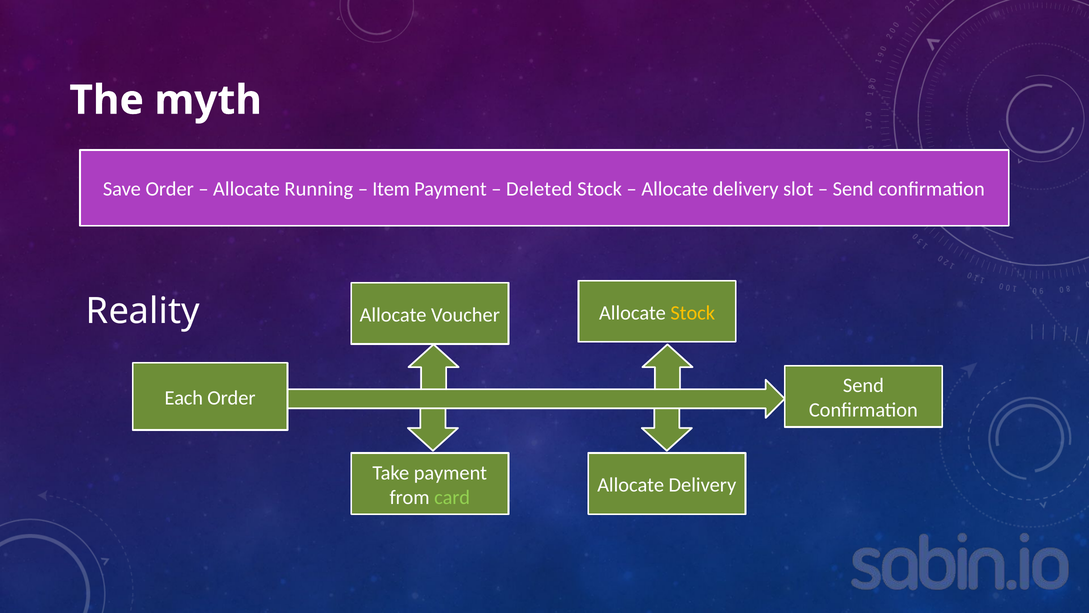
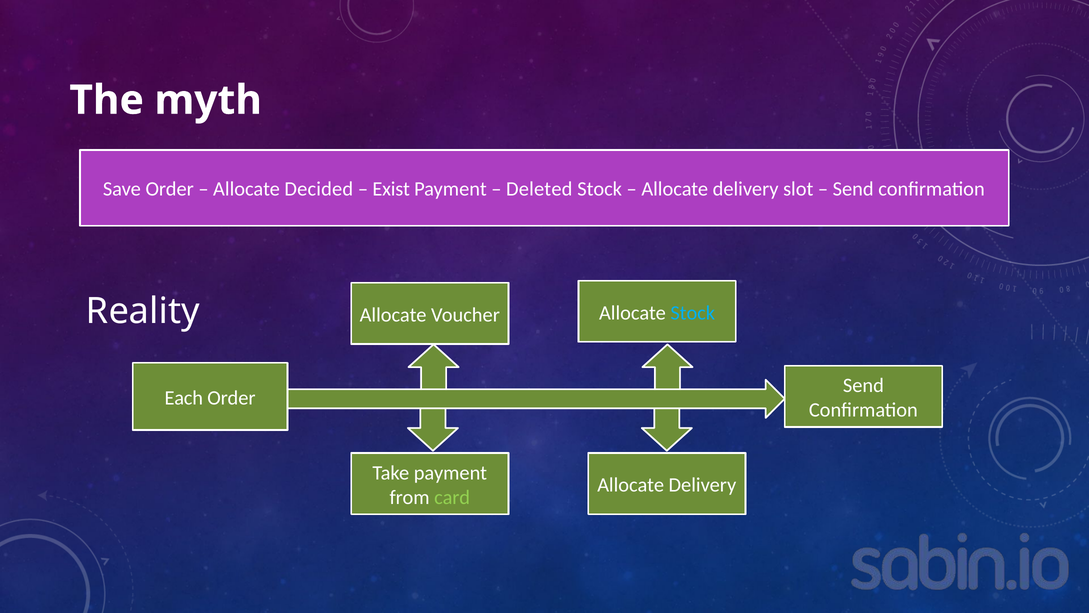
Running: Running -> Decided (319, 189)
Item: Item -> Exist (391, 189)
Stock colour: yellow -> light blue (693, 313)
